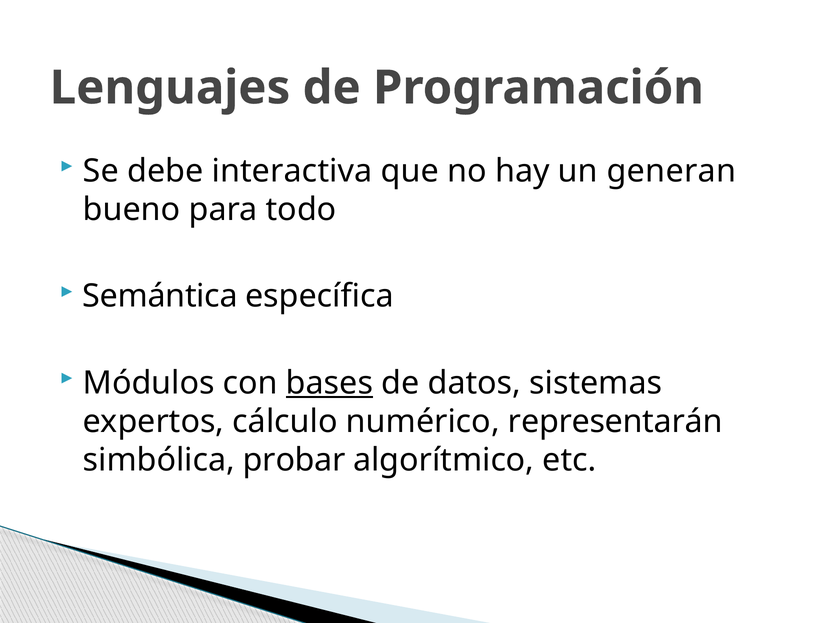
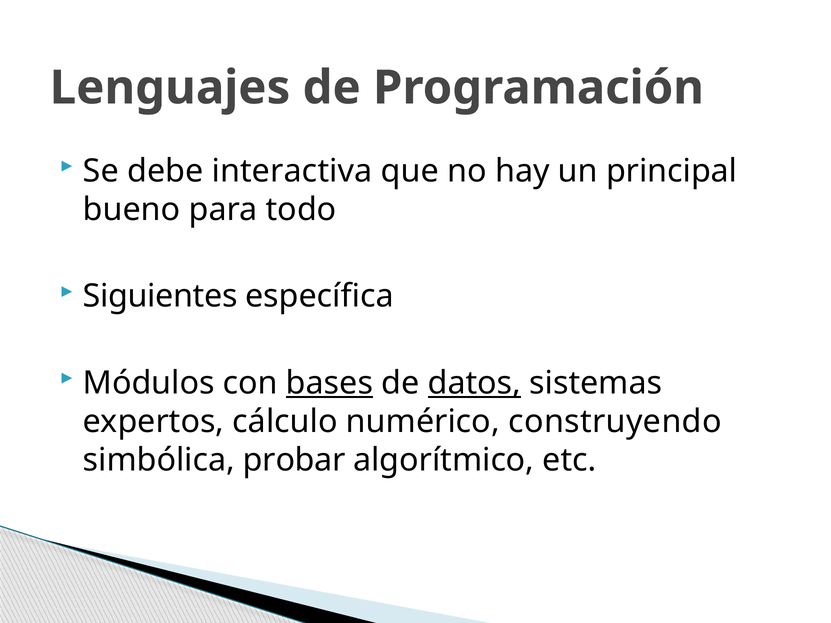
generan: generan -> principal (672, 171)
Semántica: Semántica -> Siguientes (160, 296)
datos underline: none -> present (474, 383)
representarán: representarán -> construyendo (615, 422)
